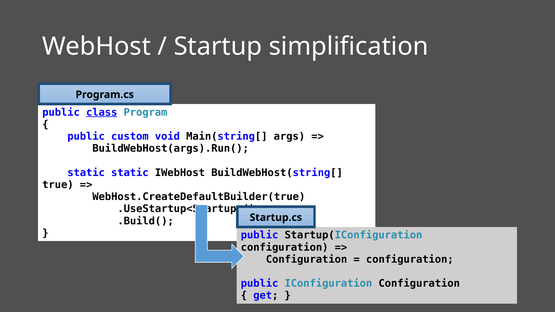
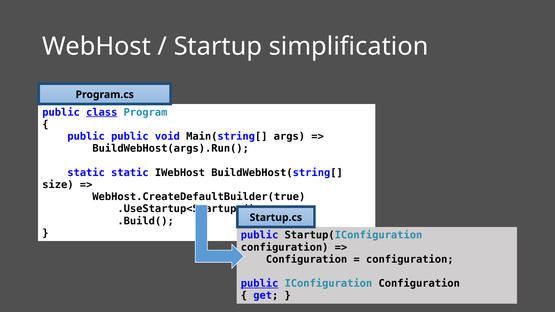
public custom: custom -> public (130, 137)
true: true -> size (58, 185)
public underline: none -> present (260, 284)
